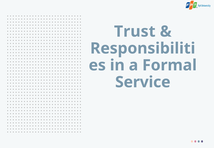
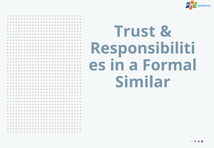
Service: Service -> Similar (143, 82)
